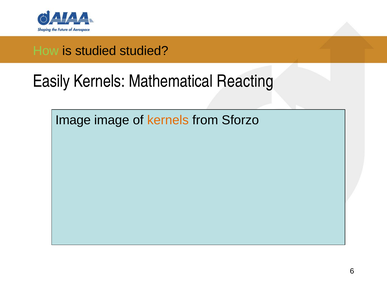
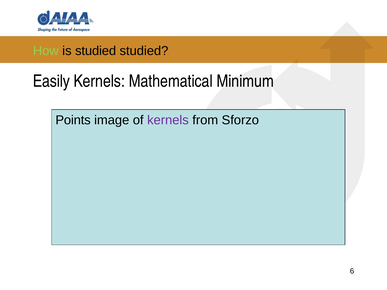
Reacting: Reacting -> Minimum (245, 81)
Image: Image -> Points (73, 120)
kernels colour: orange -> purple (168, 120)
